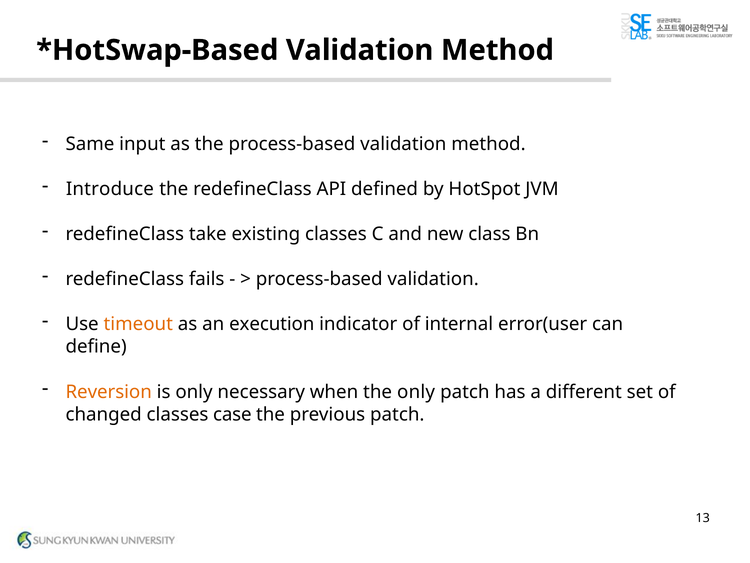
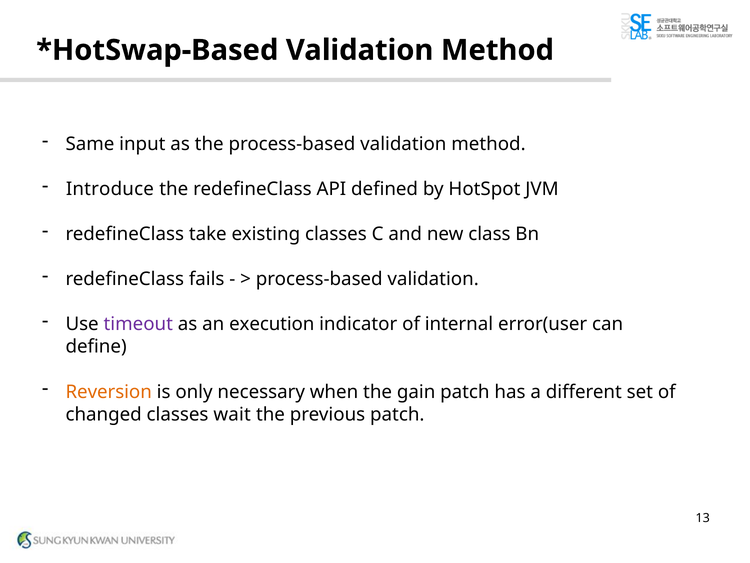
timeout colour: orange -> purple (138, 324)
the only: only -> gain (416, 391)
case: case -> wait (232, 414)
